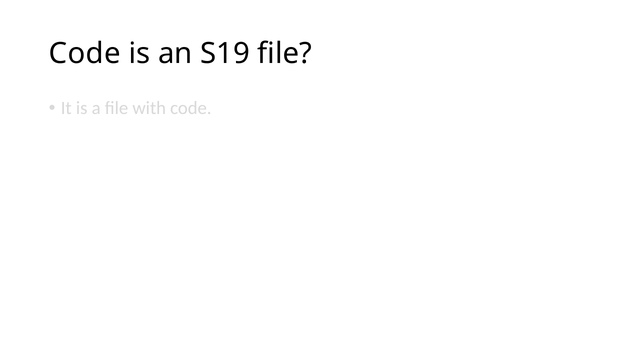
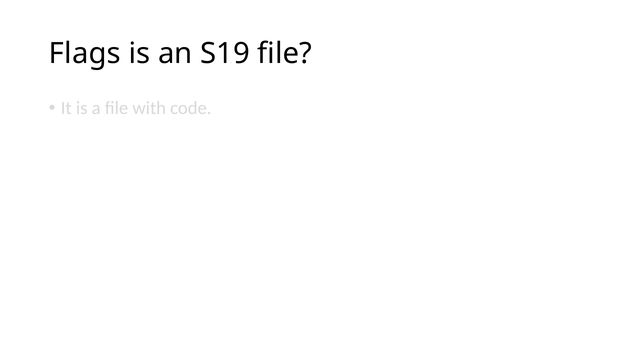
Code: Code -> Flags (85, 54)
